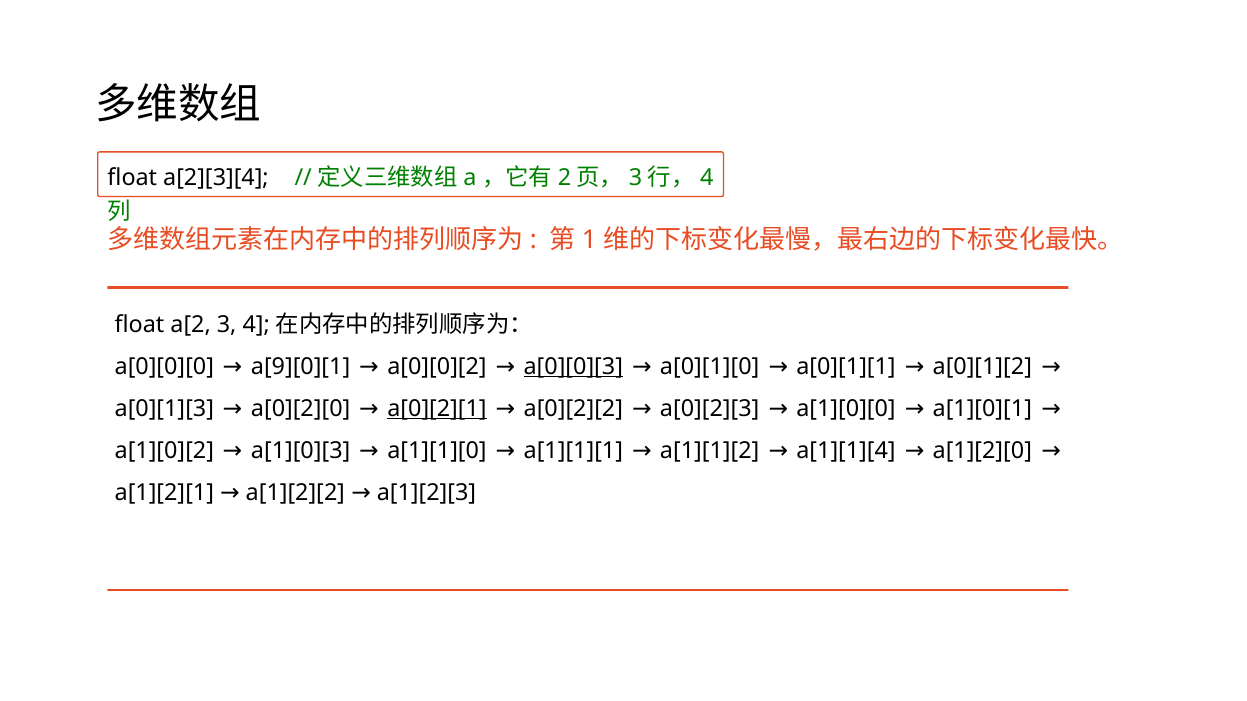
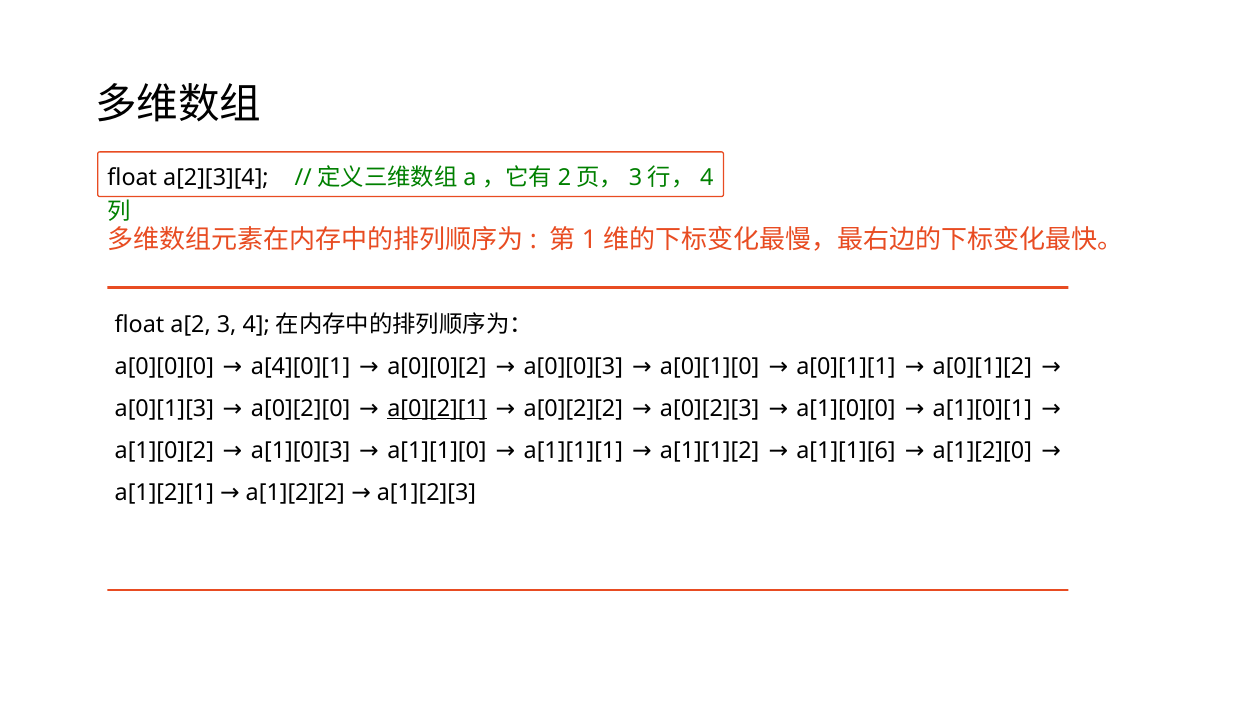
a[9][0][1: a[9][0][1 -> a[4][0][1 (301, 367)
a[0][0][3 underline: present -> none (573, 367)
a[1][1][4: a[1][1][4 -> a[1][1][6 (846, 451)
